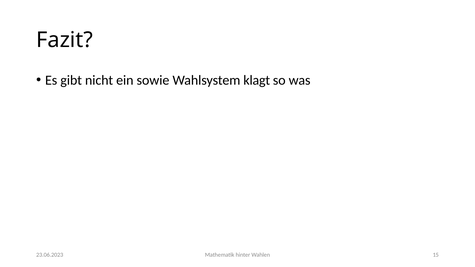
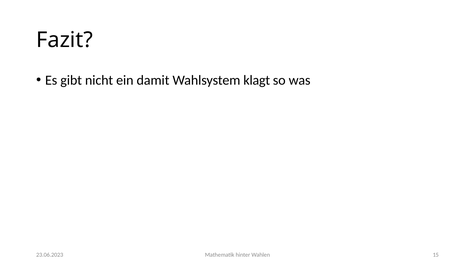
sowie: sowie -> damit (153, 80)
